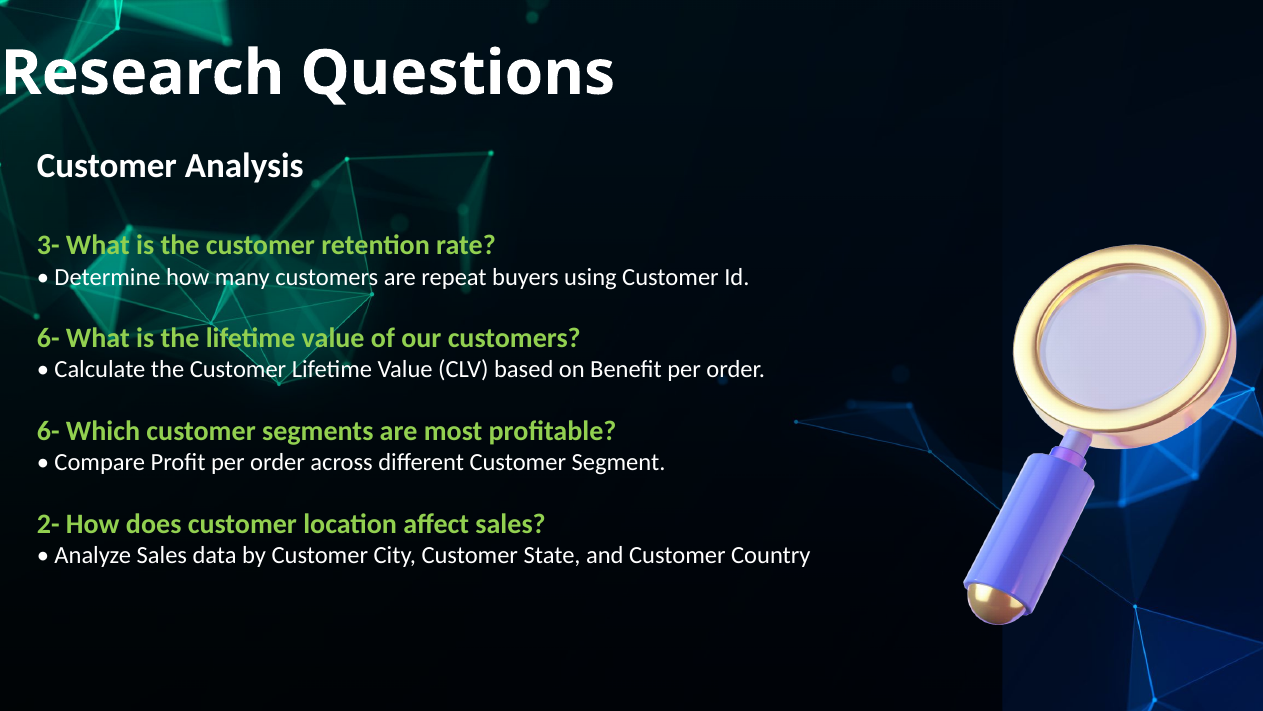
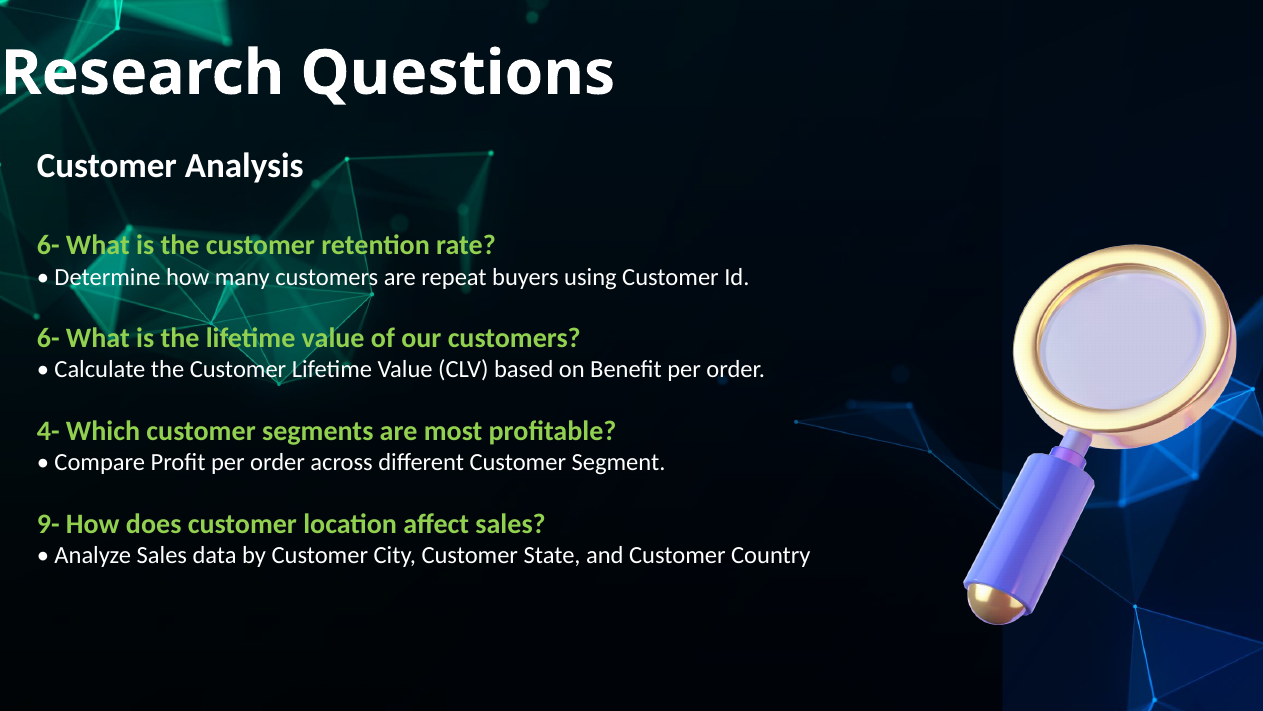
3-: 3- -> 6- (48, 245)
6-: 6- -> 4- (48, 431)
2-: 2- -> 9- (48, 523)
